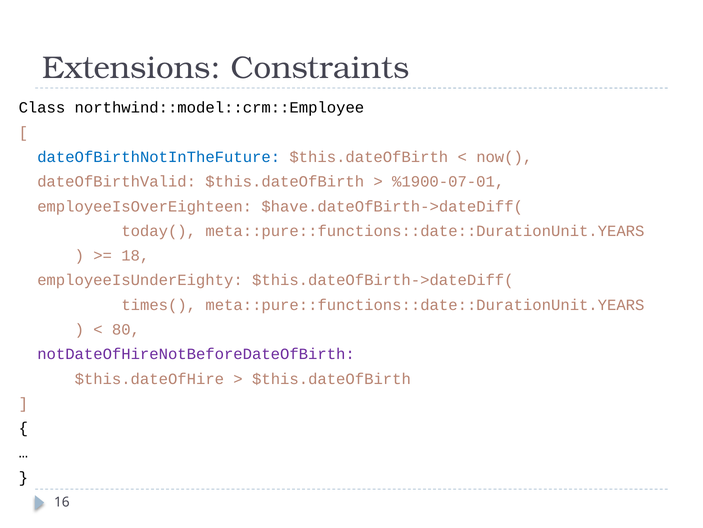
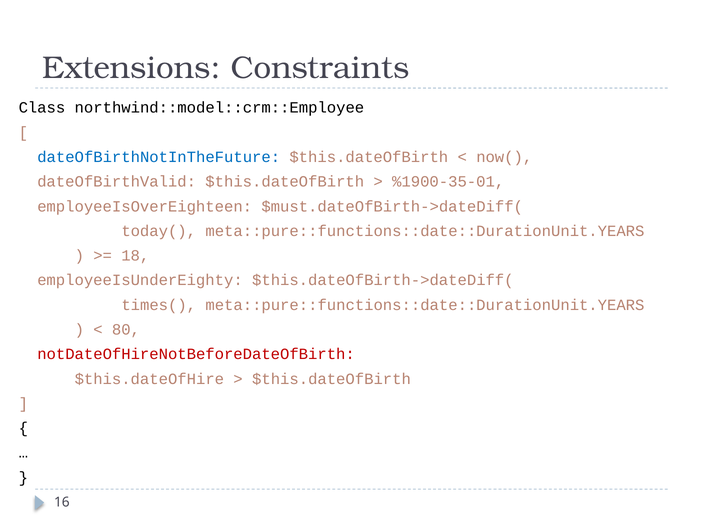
%1900-07-01: %1900-07-01 -> %1900-35-01 (448, 181)
$have.dateOfBirth->dateDiff(: $have.dateOfBirth->dateDiff( -> $must.dateOfBirth->dateDiff( (392, 206)
notDateOfHireNotBeforeDateOfBirth colour: purple -> red (196, 354)
